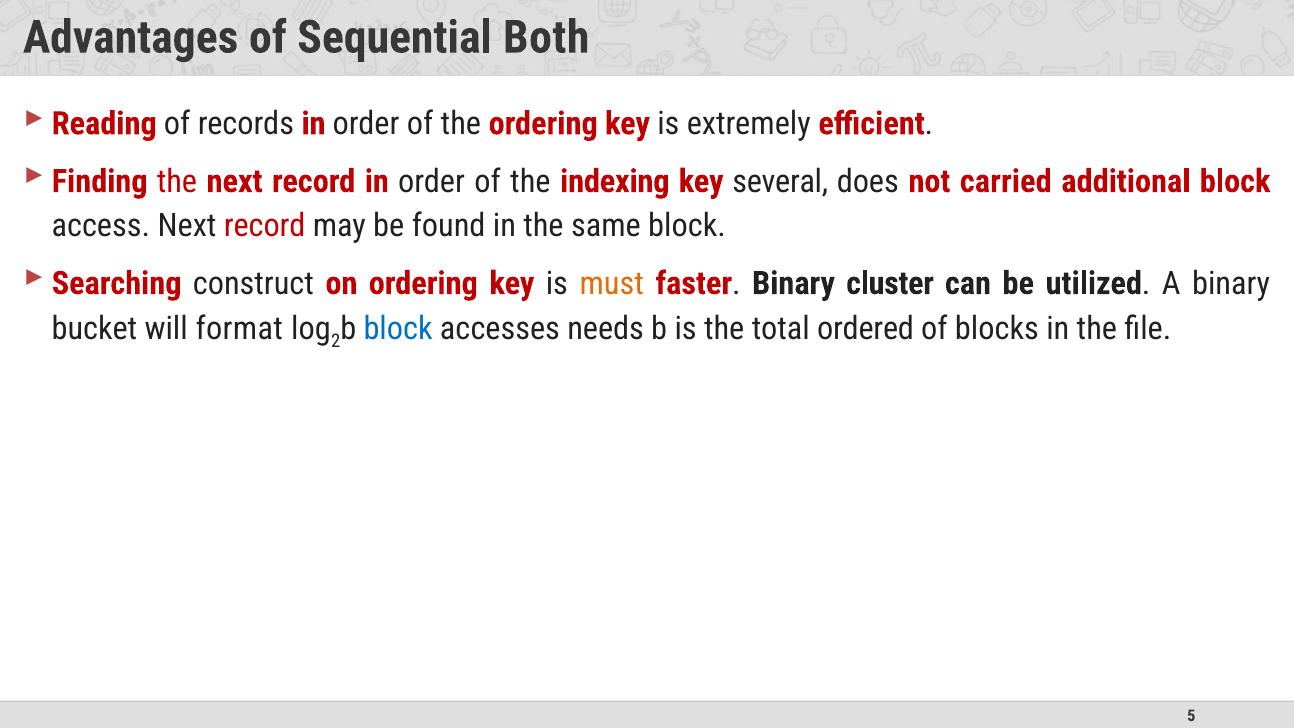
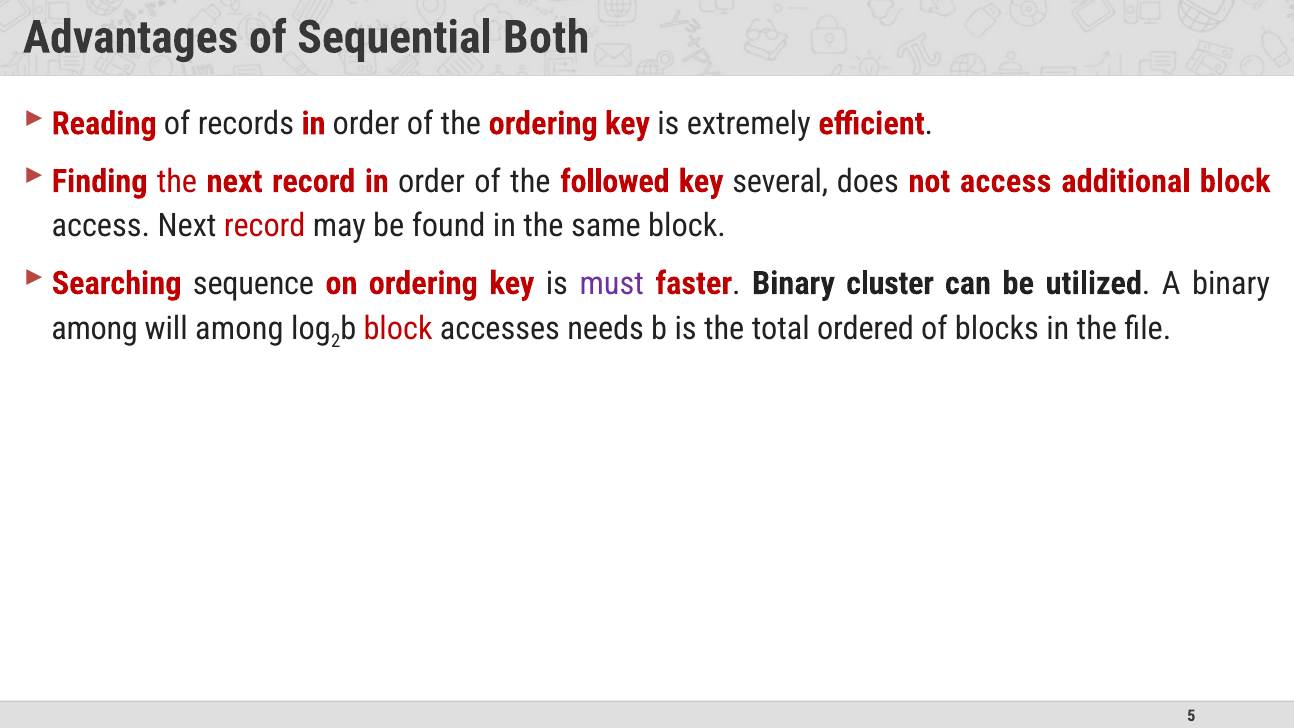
indexing: indexing -> followed (615, 181)
not carried: carried -> access (1006, 181)
construct: construct -> sequence (254, 283)
must colour: orange -> purple (612, 283)
bucket: bucket -> among (95, 328)
will format: format -> among (239, 328)
block colour: blue -> red (398, 328)
